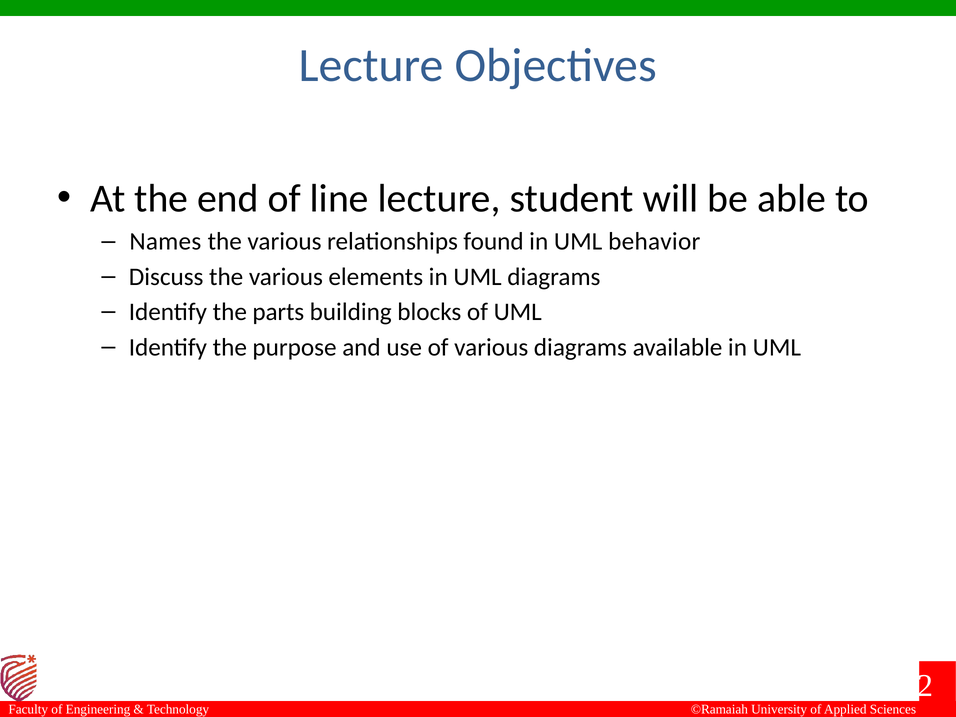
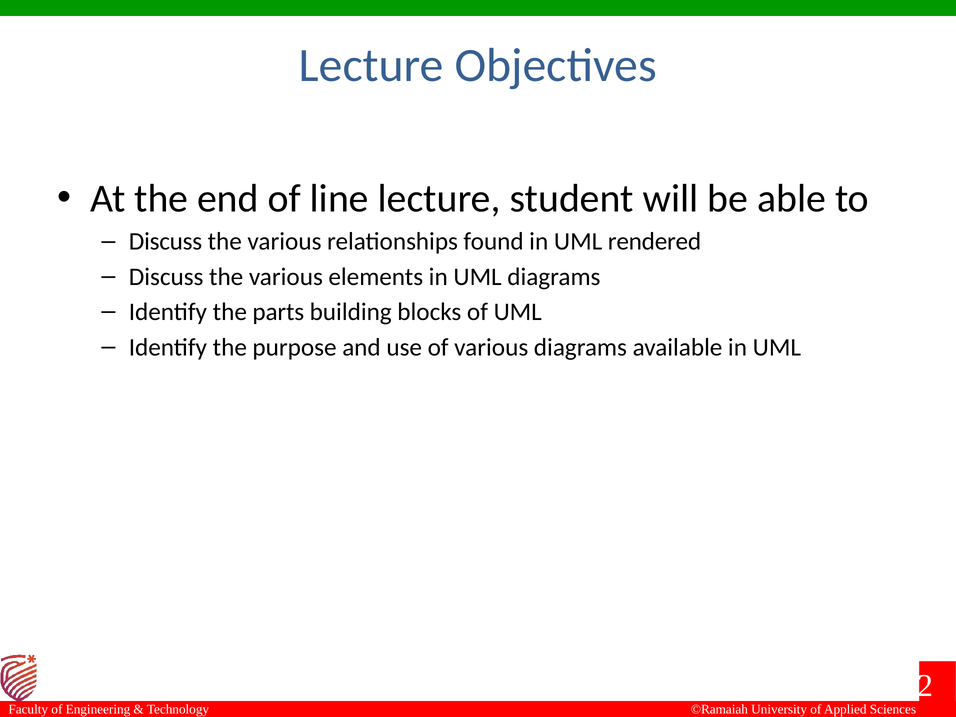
Names: Names -> Discuss (166, 242)
behavior: behavior -> rendered (655, 242)
